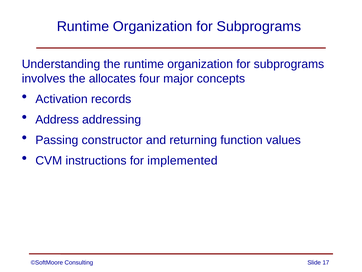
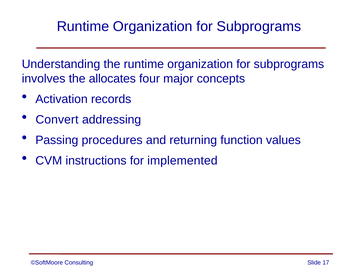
Address: Address -> Convert (57, 119)
constructor: constructor -> procedures (112, 140)
